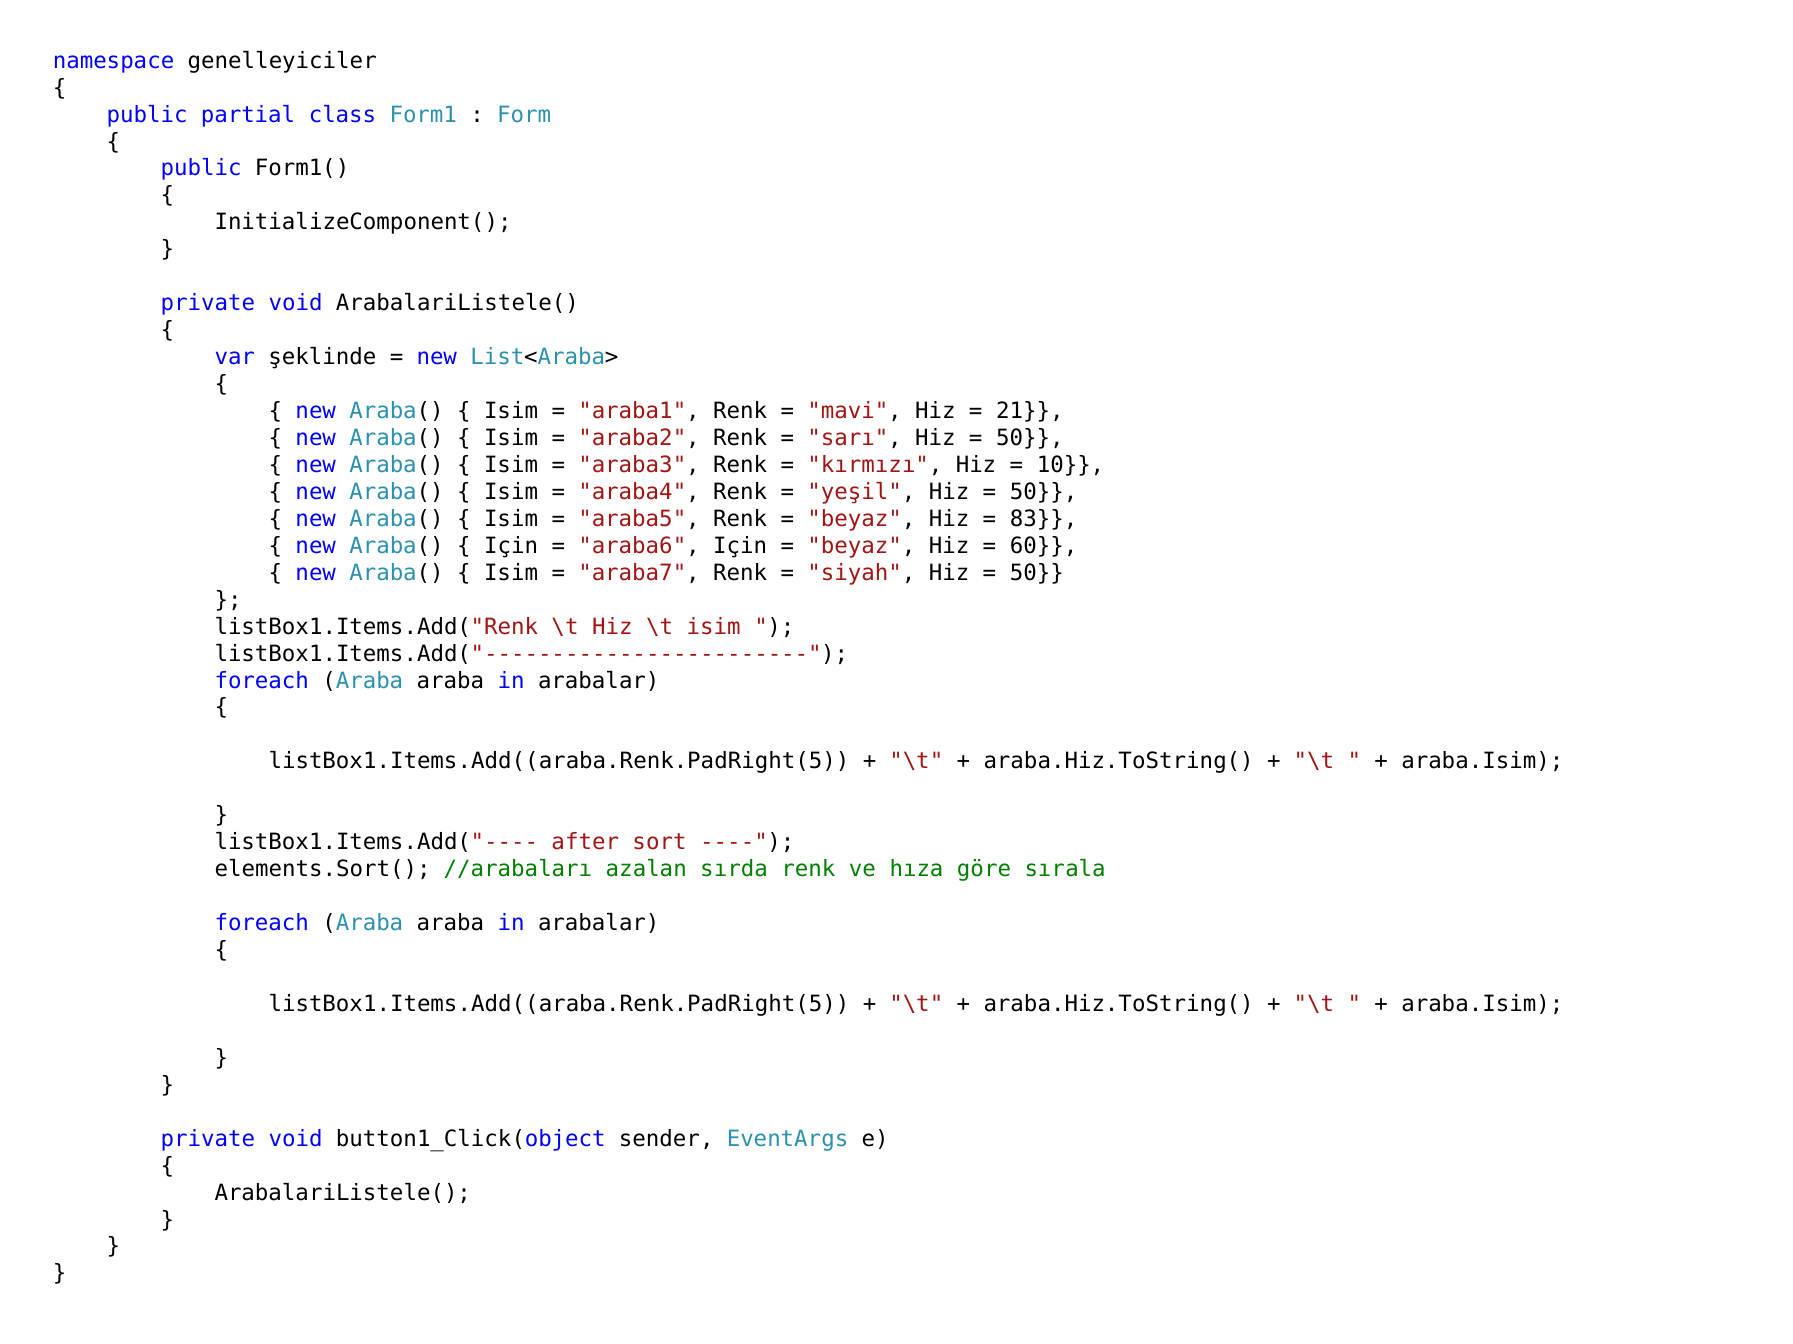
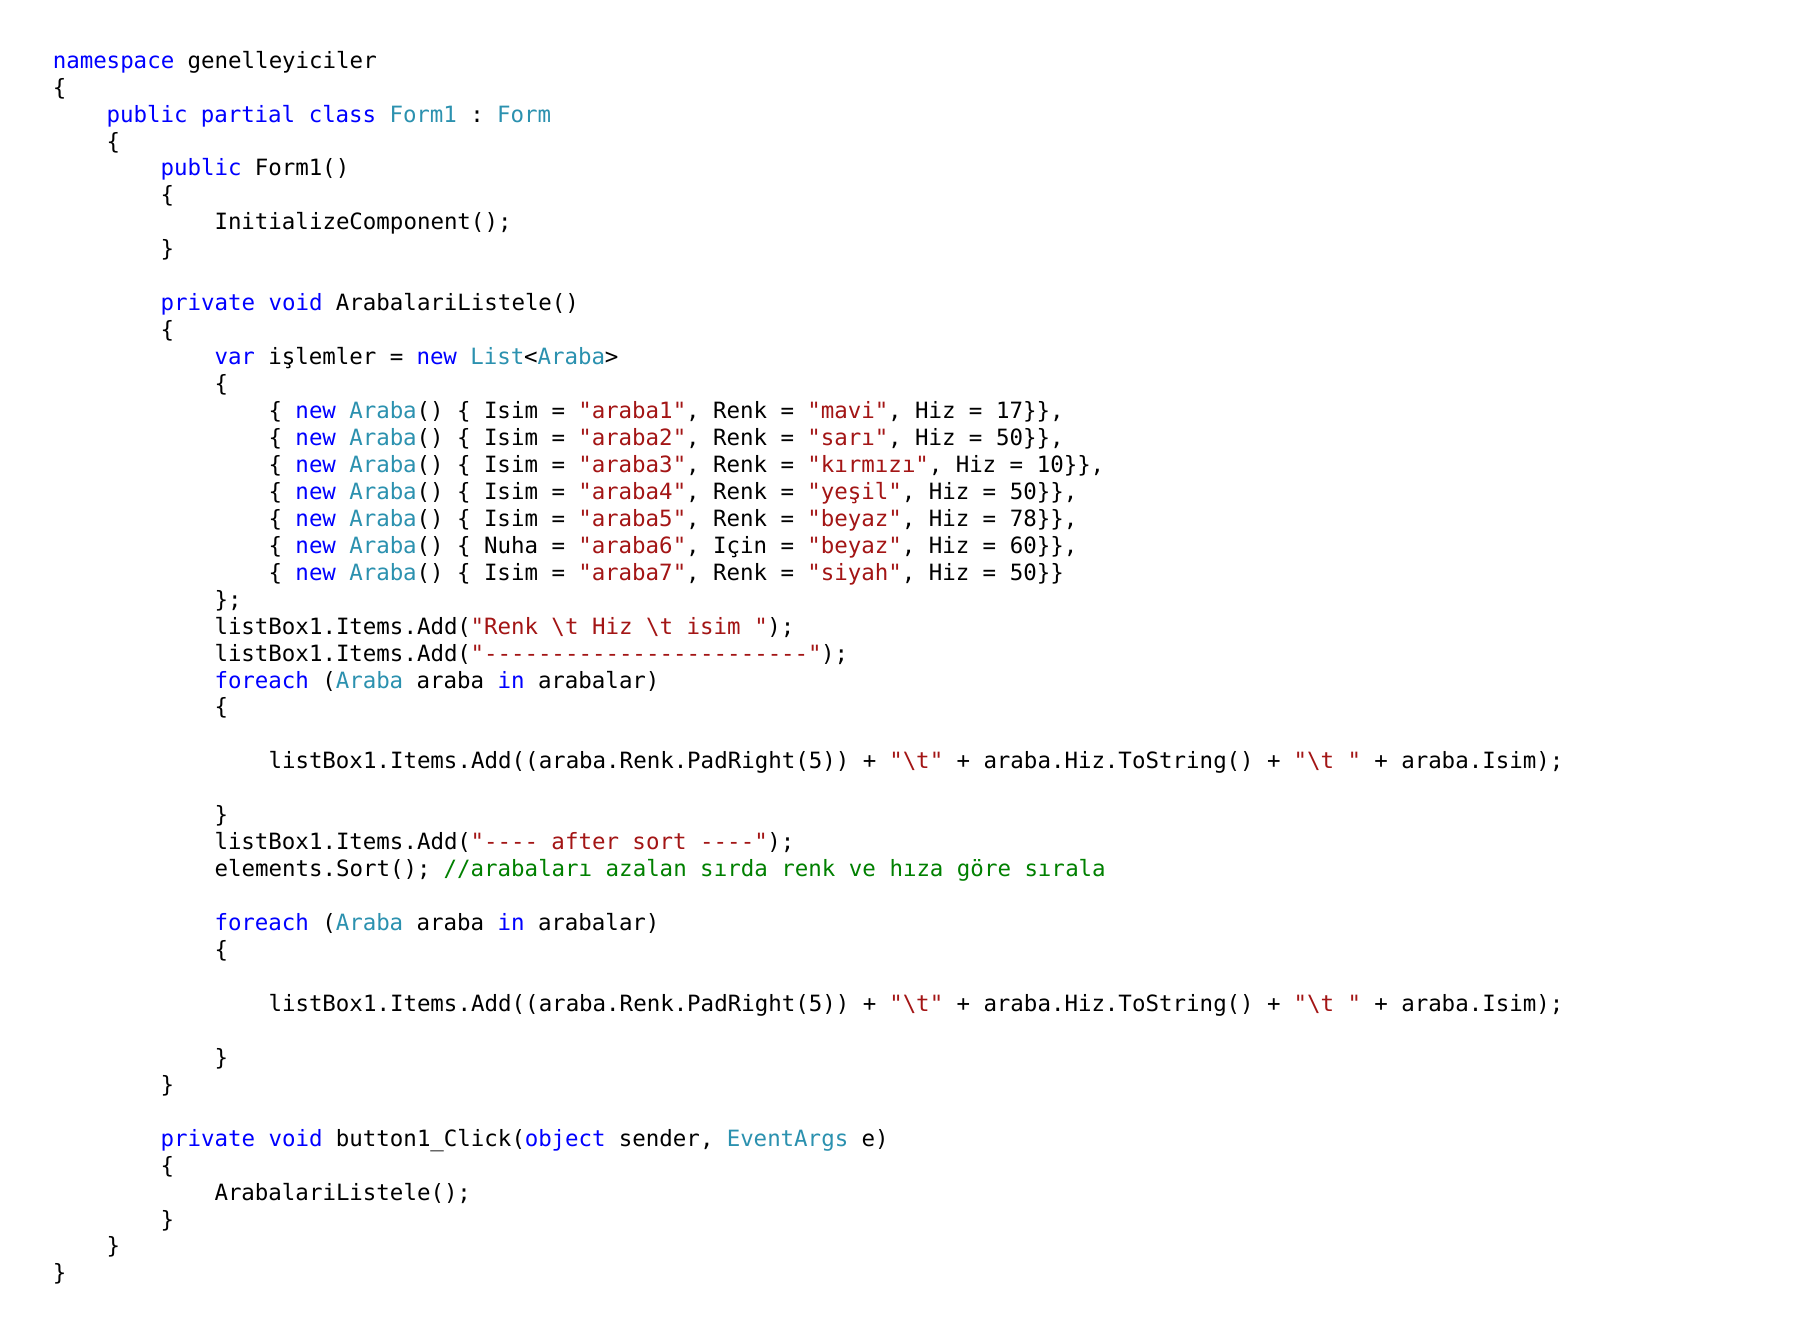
şeklinde: şeklinde -> işlemler (322, 357)
21: 21 -> 17 (1030, 411)
83: 83 -> 78 (1044, 519)
Için: Için -> Nuha (511, 546)
